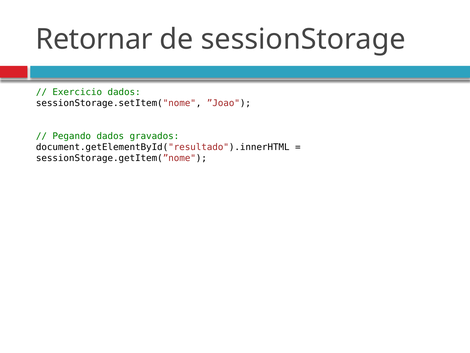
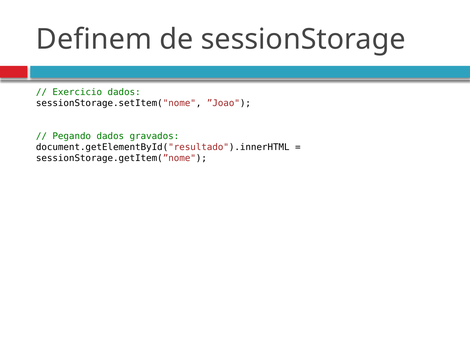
Retornar: Retornar -> Definem (94, 39)
